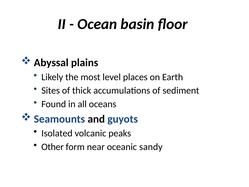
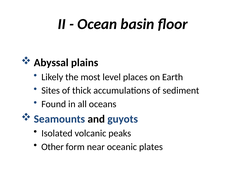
sandy: sandy -> plates (151, 147)
